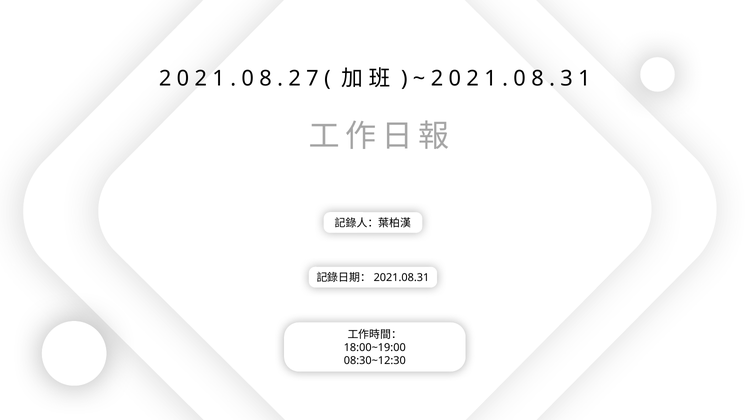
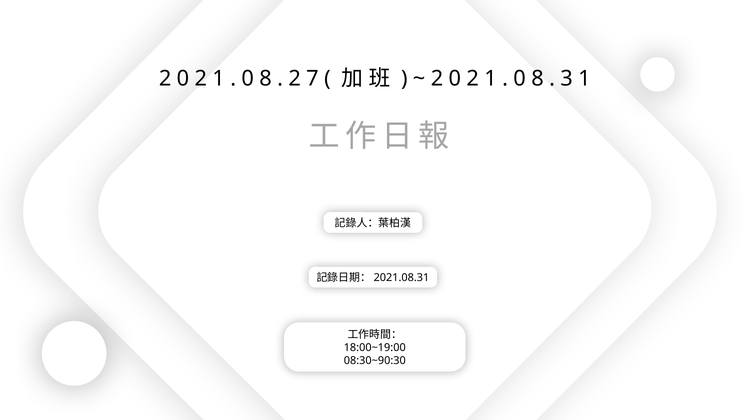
08:30~12:30: 08:30~12:30 -> 08:30~90:30 (375, 360)
